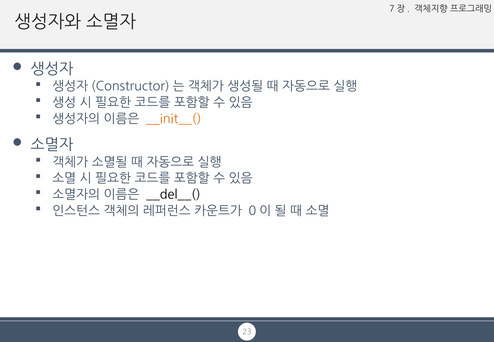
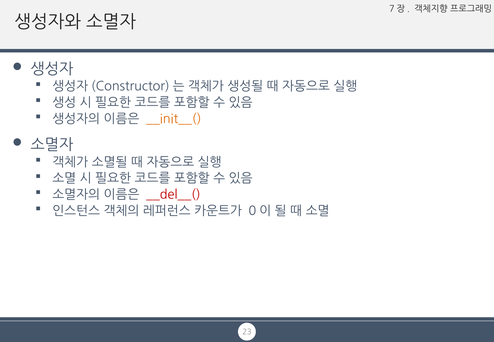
__del__( colour: black -> red (173, 195)
